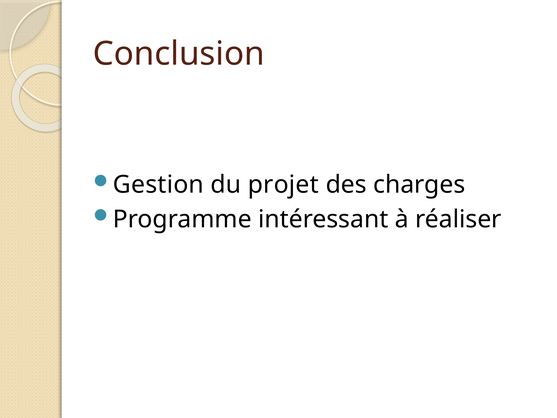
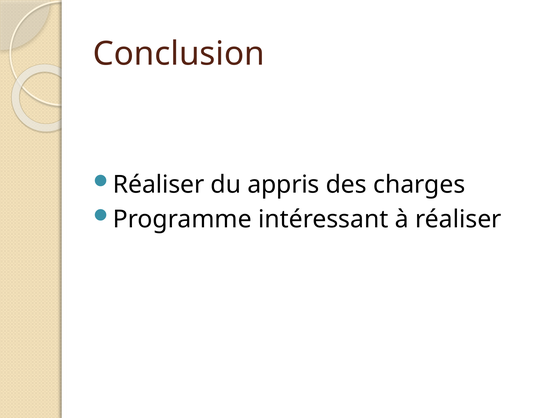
Gestion: Gestion -> Réaliser (159, 185)
projet: projet -> appris (284, 185)
